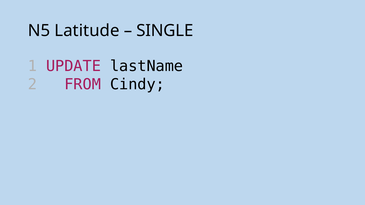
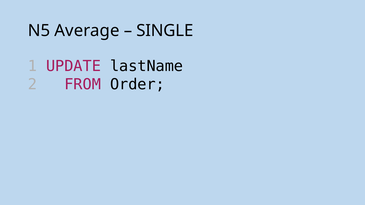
Latitude: Latitude -> Average (87, 31)
Cindy: Cindy -> Order (137, 84)
